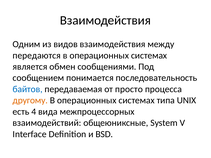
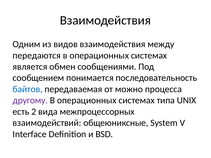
просто: просто -> можно (129, 89)
другому colour: orange -> purple (30, 101)
4: 4 -> 2 (34, 112)
